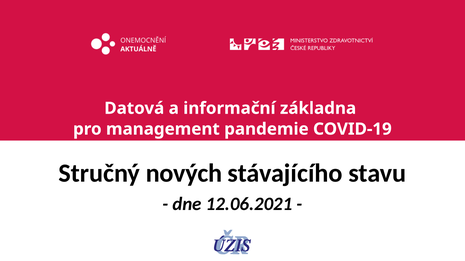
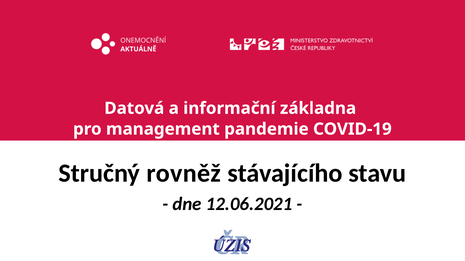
nových: nových -> rovněž (184, 174)
